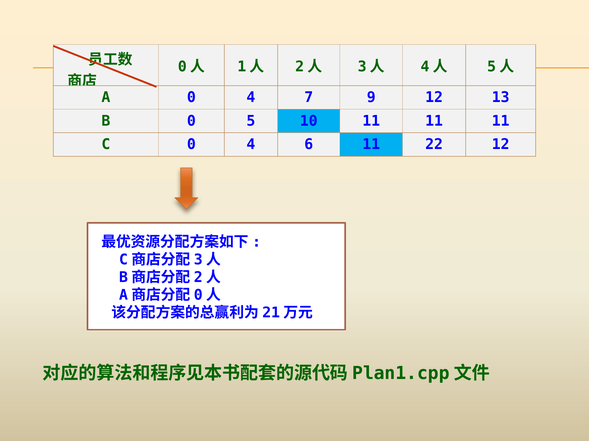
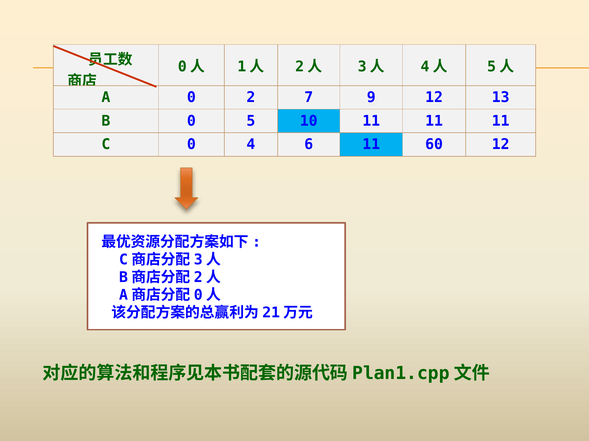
A 0 4: 4 -> 2 (251, 98)
22: 22 -> 60 (434, 145)
